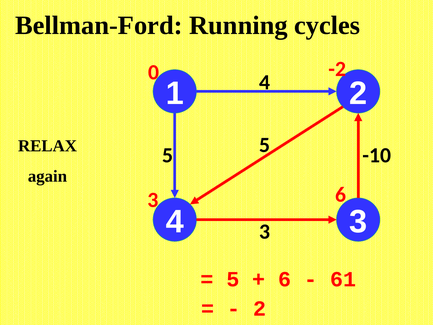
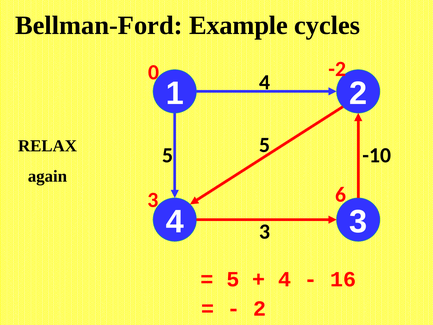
Running: Running -> Example (238, 25)
6: 6 -> 4 (285, 279)
61: 61 -> 16 (343, 279)
